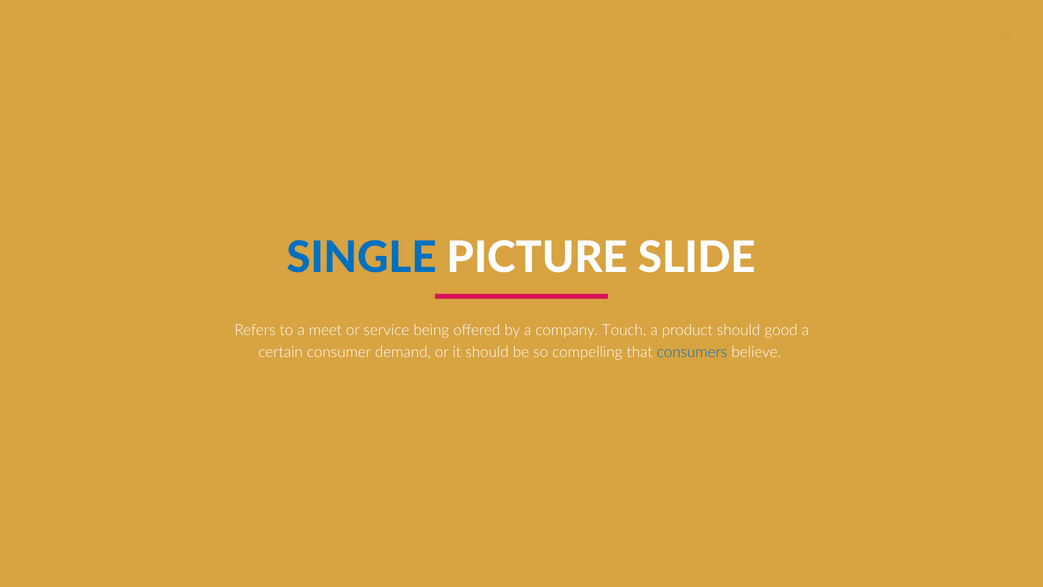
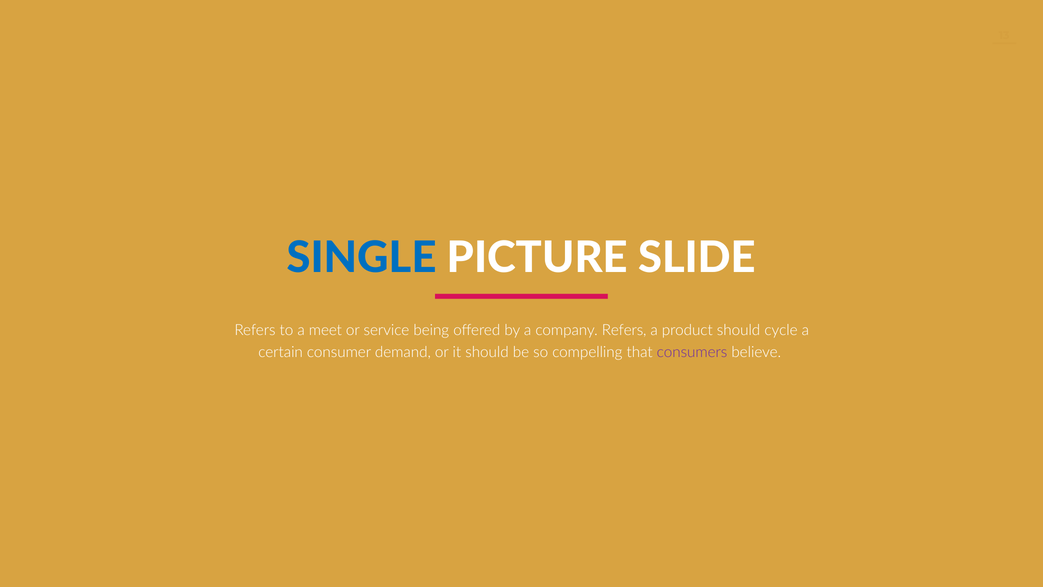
company Touch: Touch -> Refers (624, 330)
good: good -> cycle (781, 330)
consumers colour: blue -> purple (692, 352)
